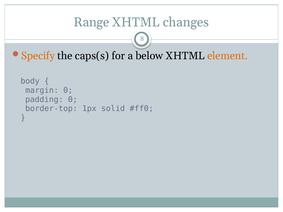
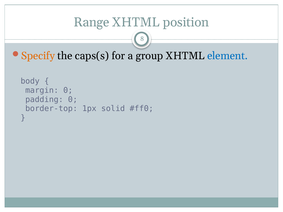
changes: changes -> position (186, 22)
below: below -> group (149, 56)
element colour: orange -> blue (228, 56)
